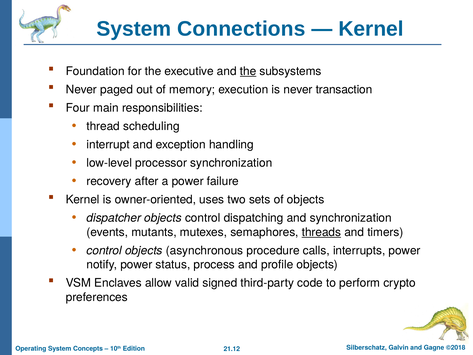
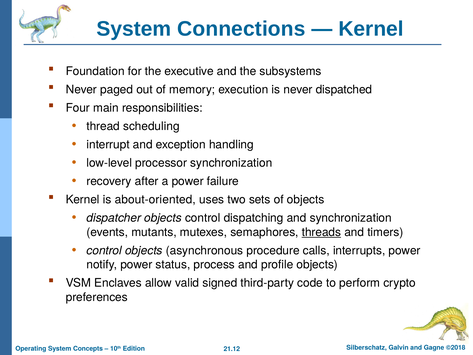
the underline: present -> none (248, 71)
transaction: transaction -> dispatched (344, 90)
owner-oriented: owner-oriented -> about-oriented (155, 199)
